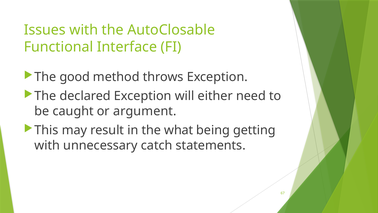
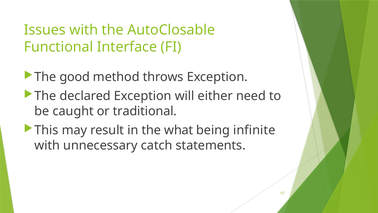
argument: argument -> traditional (145, 111)
getting: getting -> infinite (254, 130)
